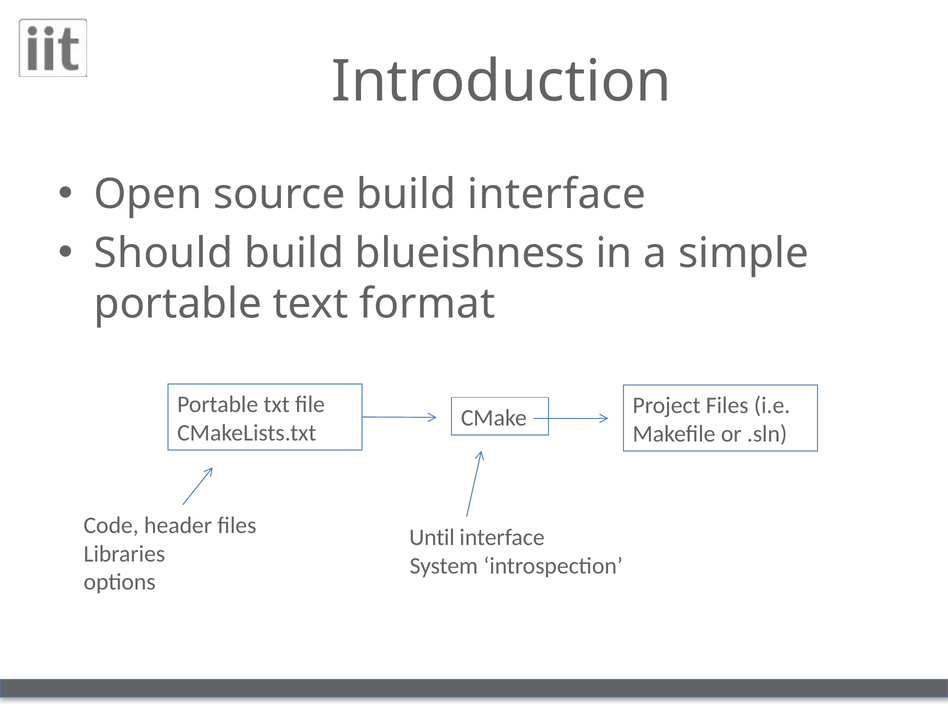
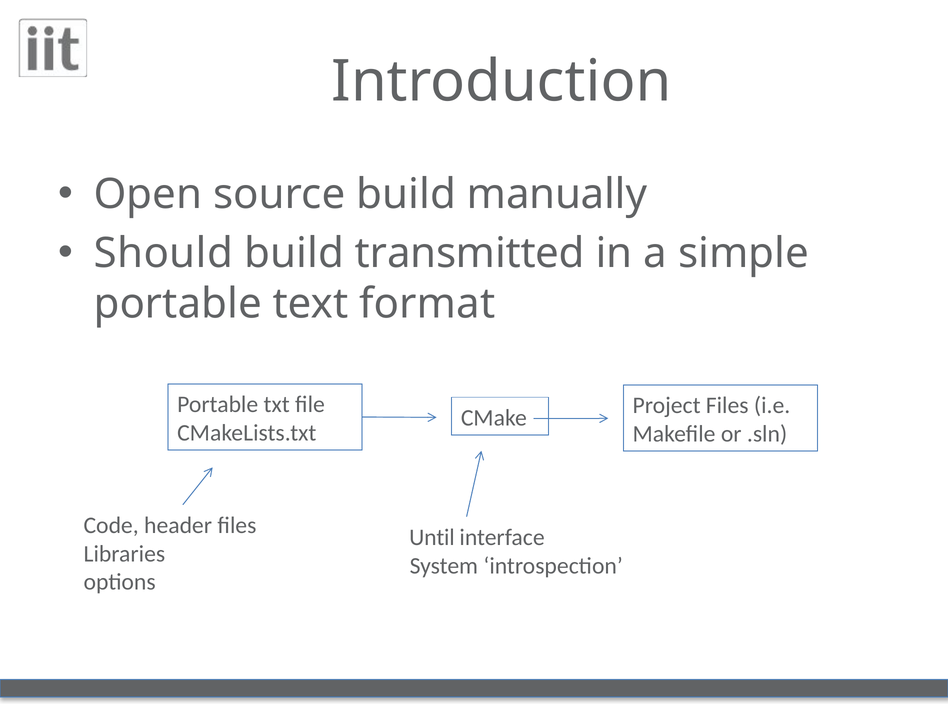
build interface: interface -> manually (557, 194)
blueishness: blueishness -> transmitted (470, 253)
